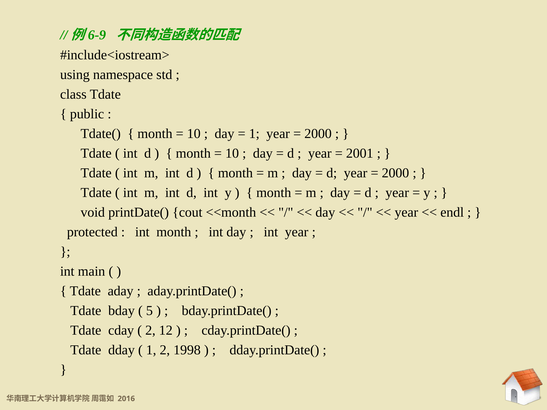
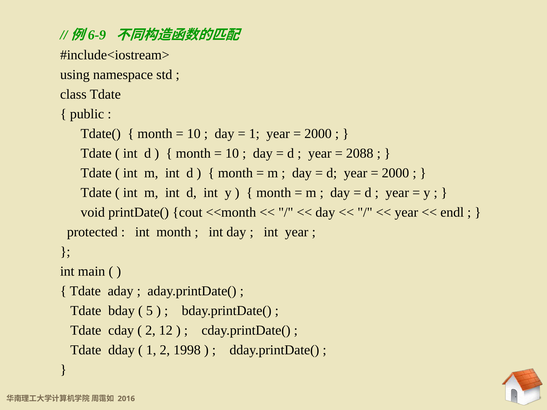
2001: 2001 -> 2088 (360, 153)
